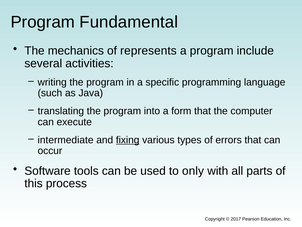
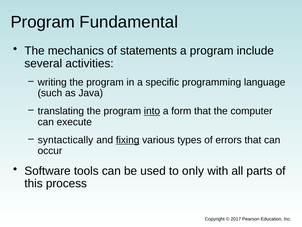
represents: represents -> statements (149, 51)
into underline: none -> present (152, 111)
intermediate: intermediate -> syntactically (66, 140)
